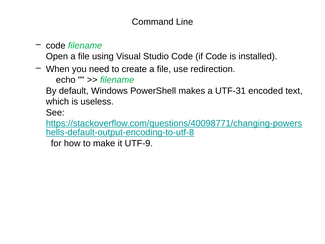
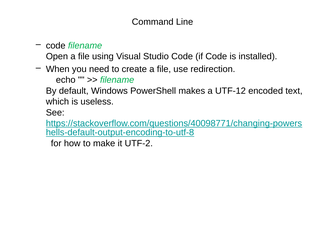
UTF-31: UTF-31 -> UTF-12 (230, 91)
UTF-9: UTF-9 -> UTF-2 (139, 143)
